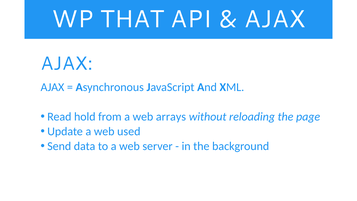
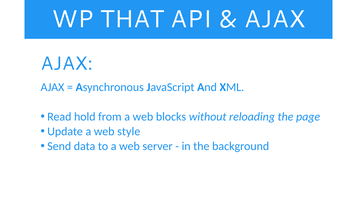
arrays: arrays -> blocks (171, 117)
used: used -> style (129, 131)
